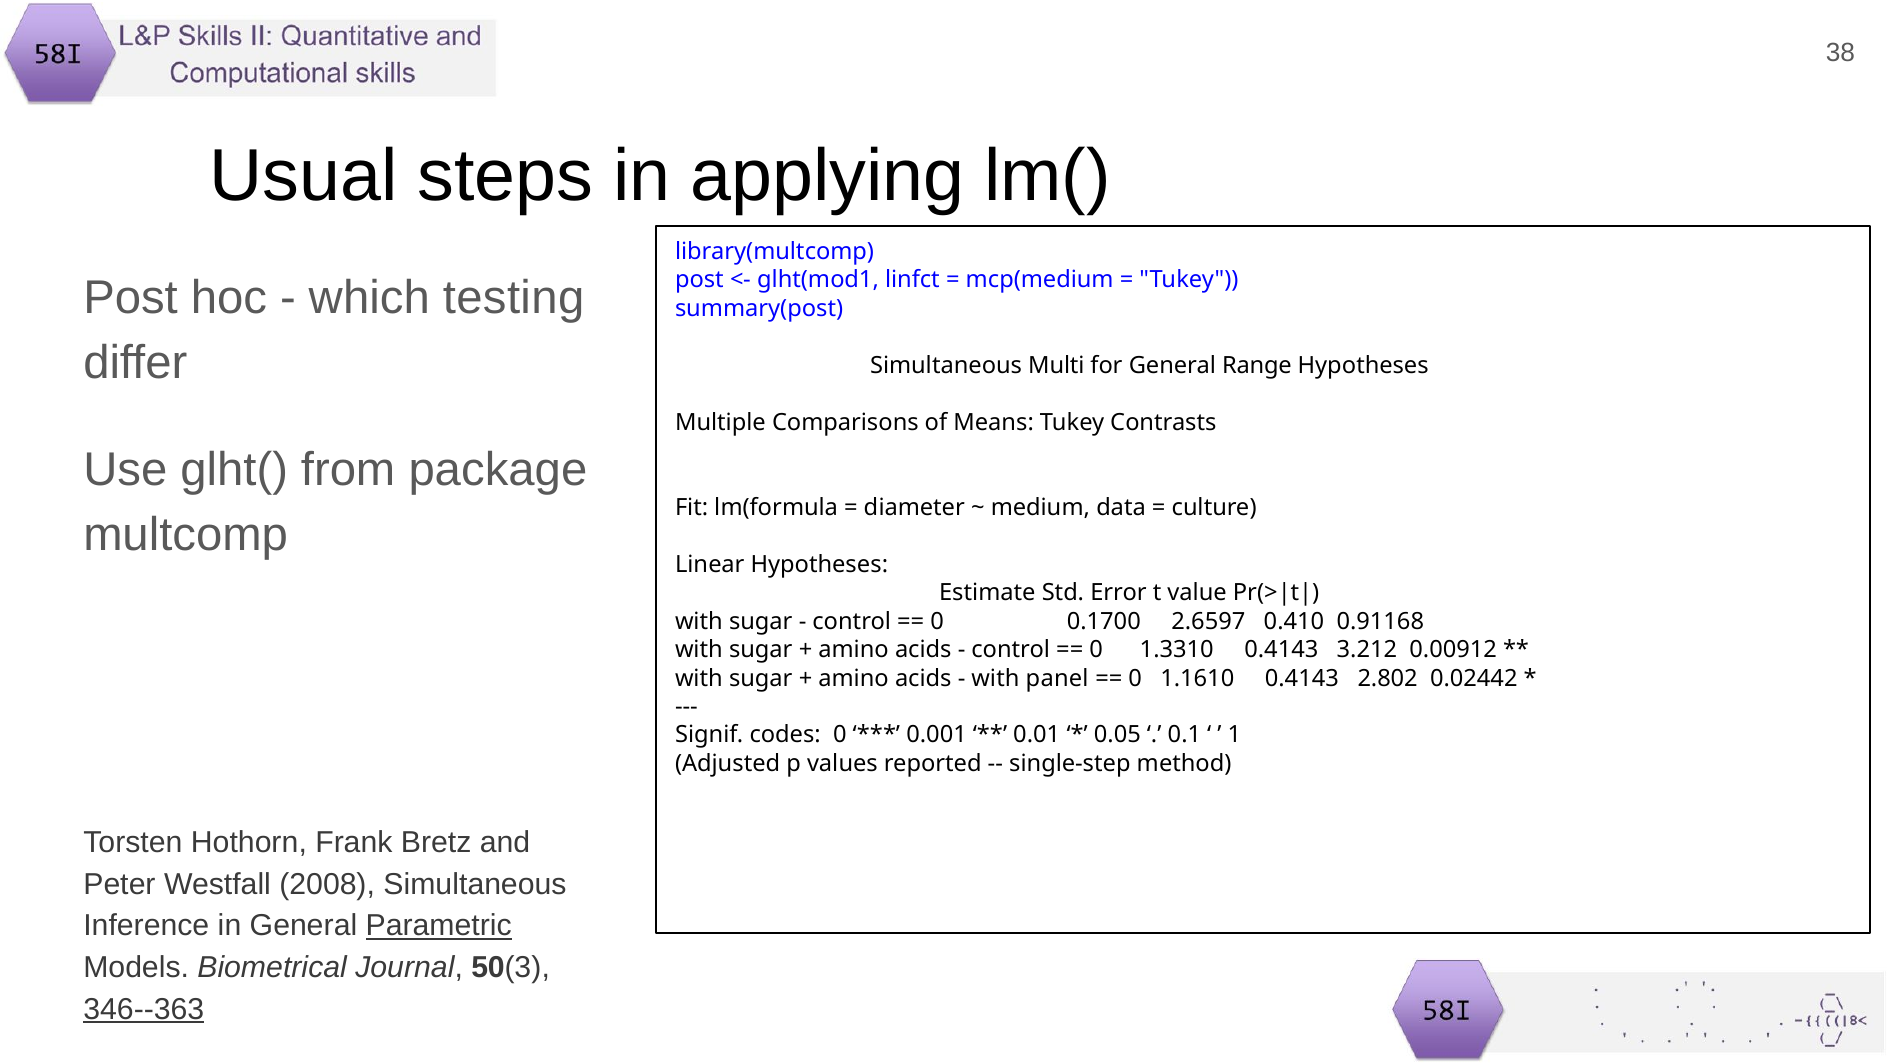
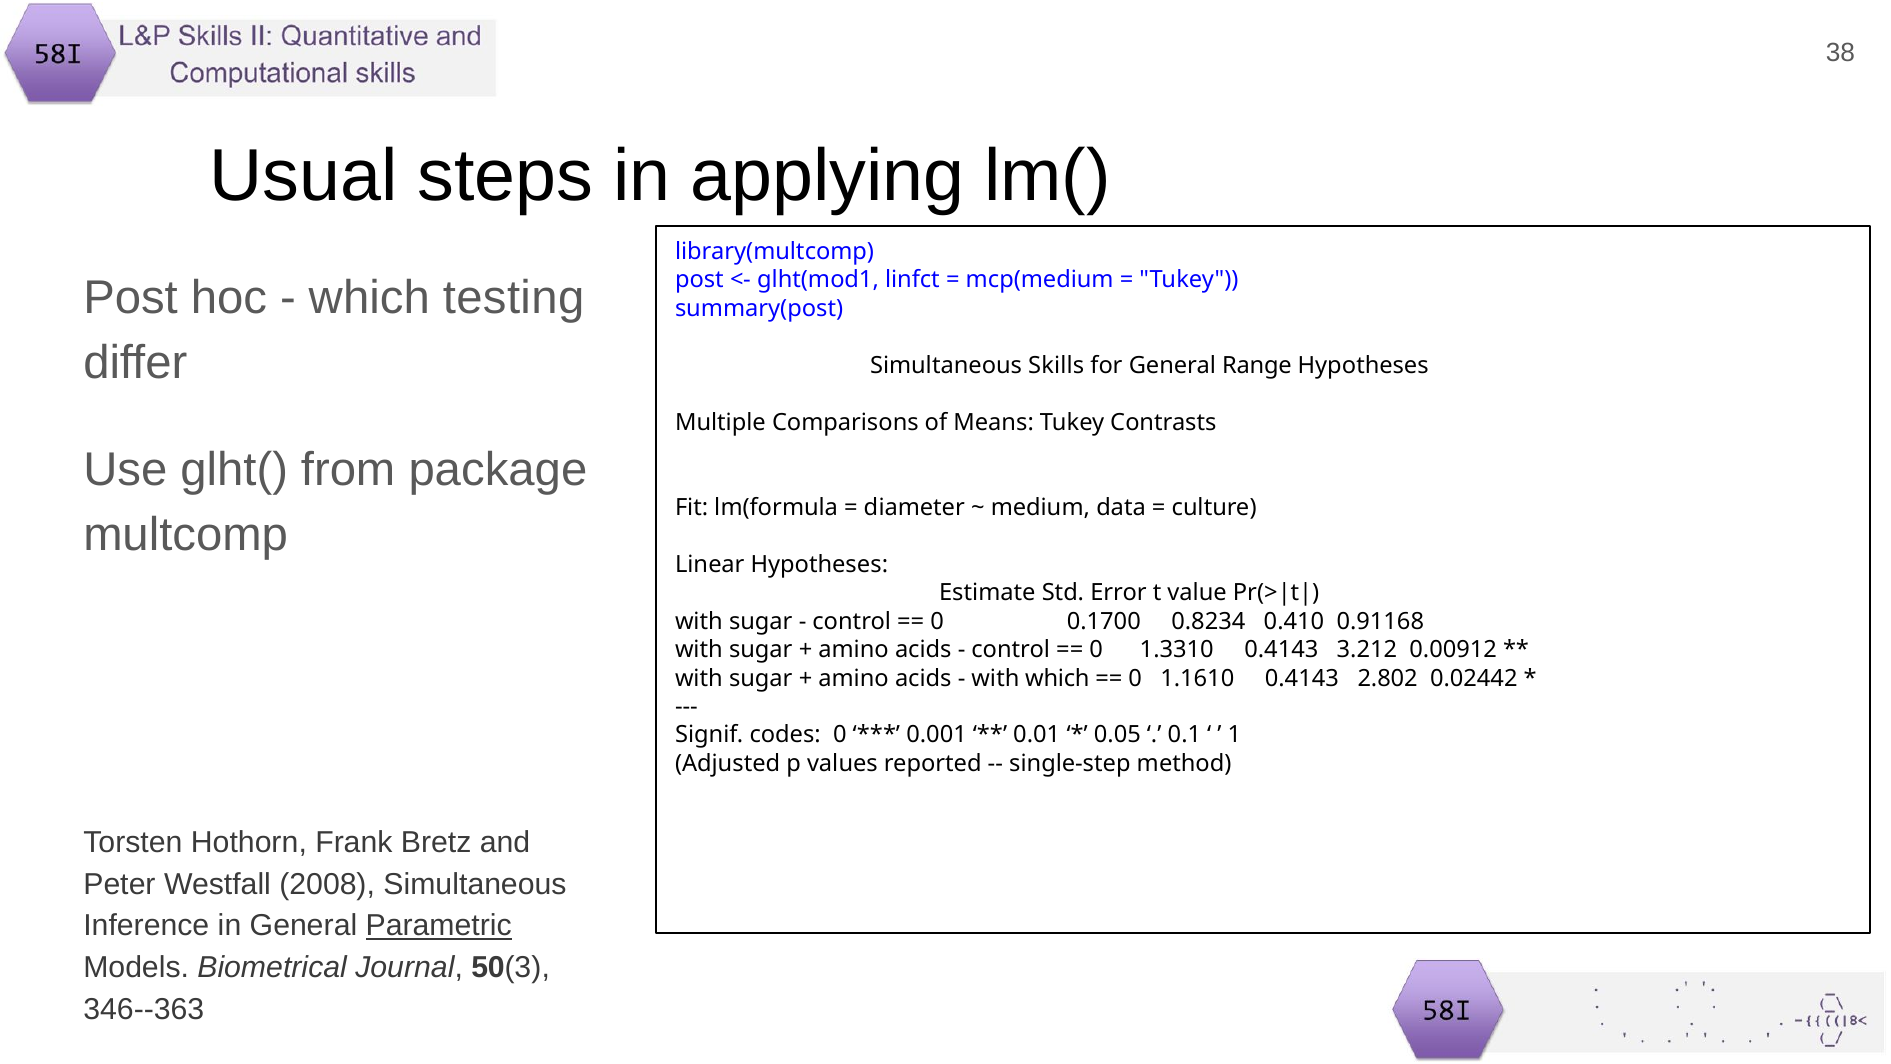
Multi: Multi -> Skills (1056, 365)
2.6597: 2.6597 -> 0.8234 (1208, 621)
with panel: panel -> which (1057, 678)
346--363 underline: present -> none (144, 1009)
